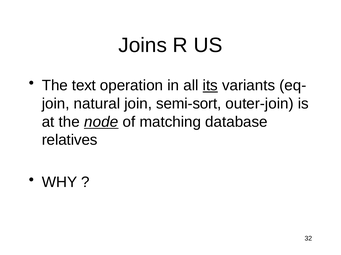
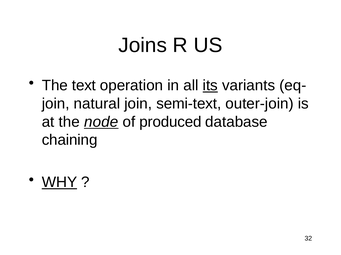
semi-sort: semi-sort -> semi-text (189, 104)
matching: matching -> produced (170, 122)
relatives: relatives -> chaining (70, 140)
WHY underline: none -> present (59, 183)
